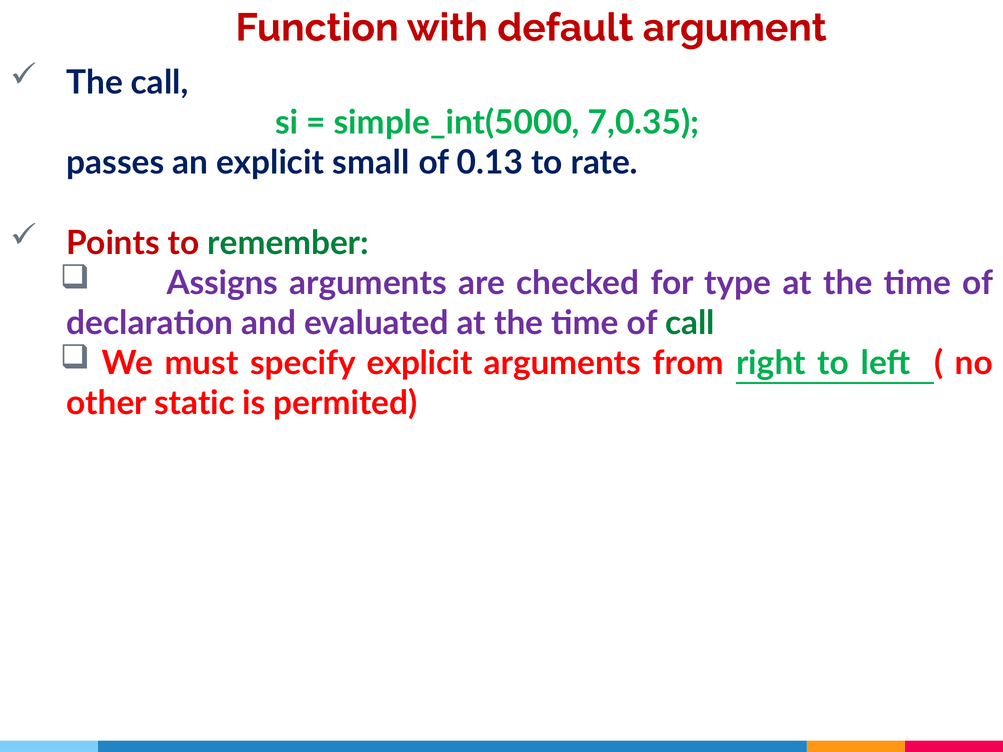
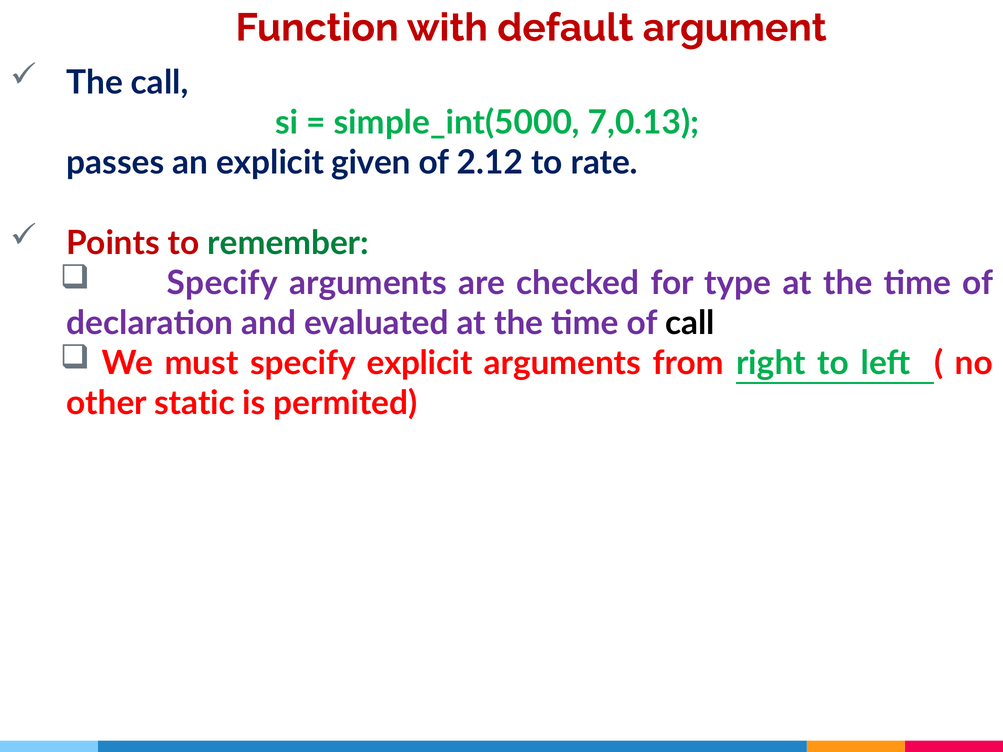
7,0.35: 7,0.35 -> 7,0.13 (644, 123)
small: small -> given (371, 163)
0.13: 0.13 -> 2.12 (490, 163)
Assigns: Assigns -> Specify (222, 283)
call colour: green -> black (690, 323)
